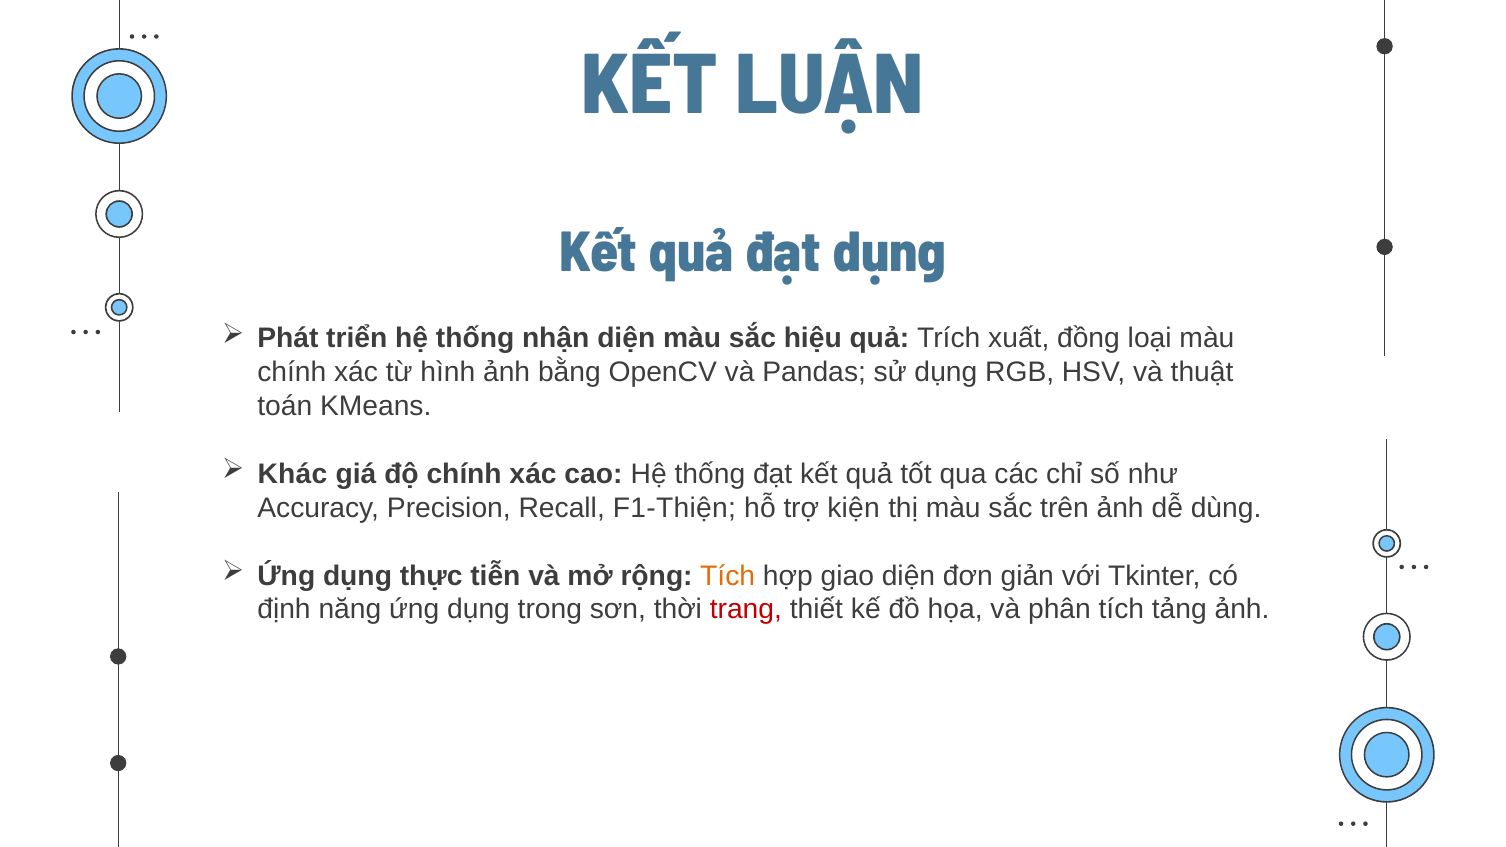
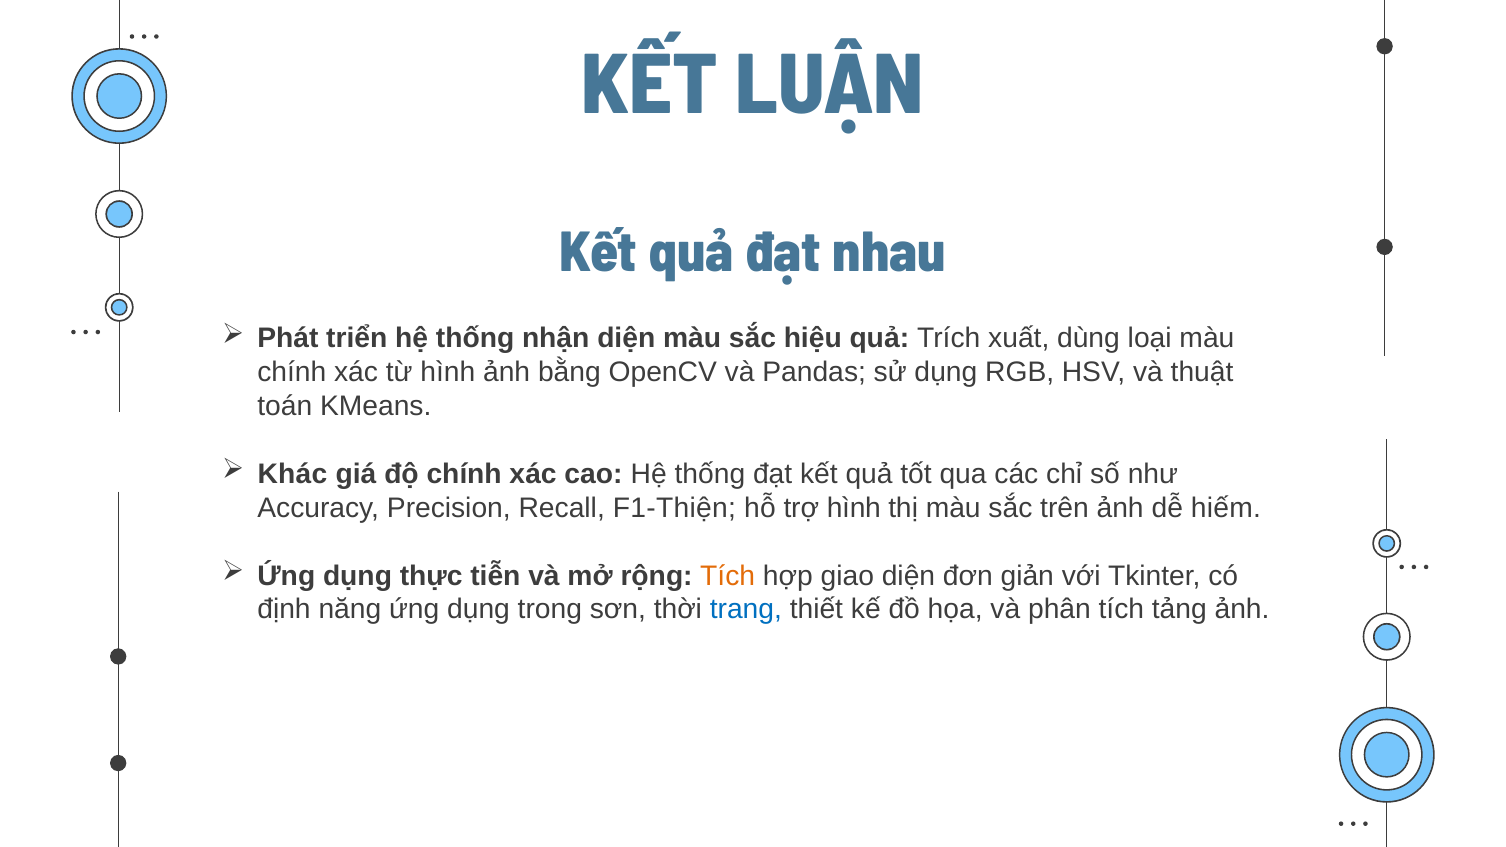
đạt dụng: dụng -> nhau (889, 253)
đồng: đồng -> dùng (1088, 339)
trợ kiện: kiện -> hình (854, 508)
dùng: dùng -> hiếm (1226, 508)
trang colour: red -> blue (746, 610)
